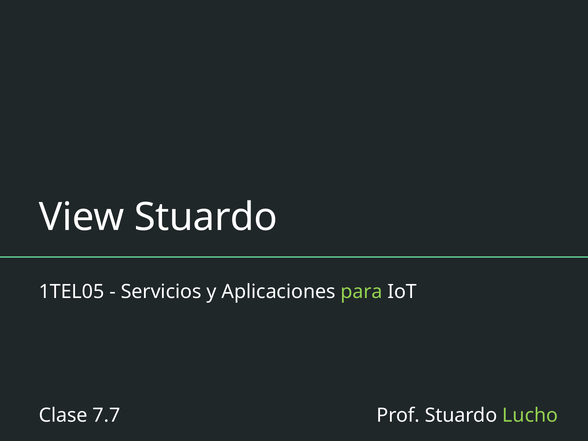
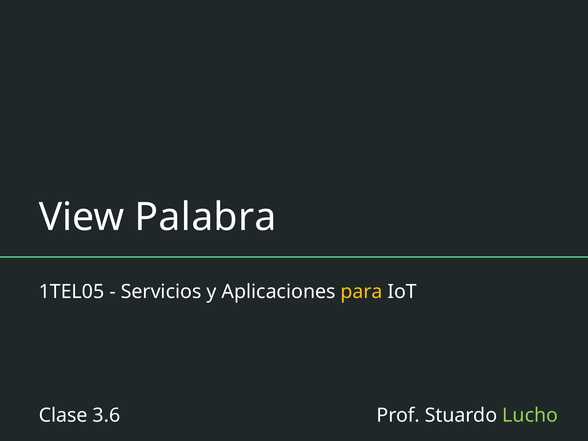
View Stuardo: Stuardo -> Palabra (206, 217)
para colour: light green -> yellow (362, 292)
7.7: 7.7 -> 3.6 (106, 415)
